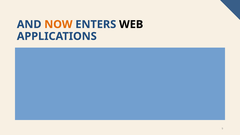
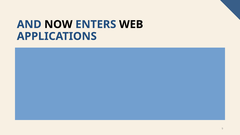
NOW colour: orange -> black (58, 24)
